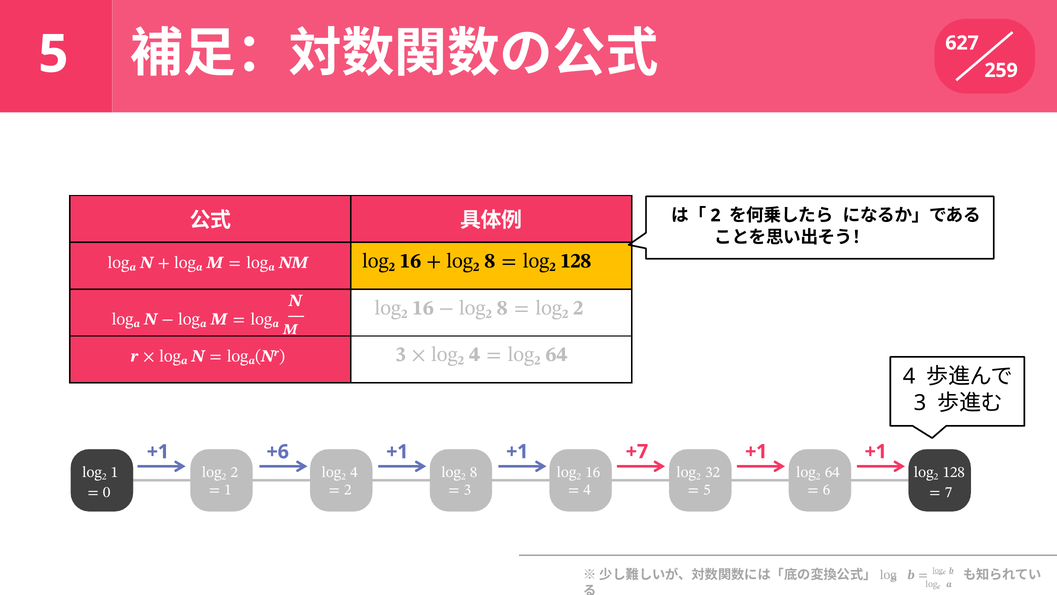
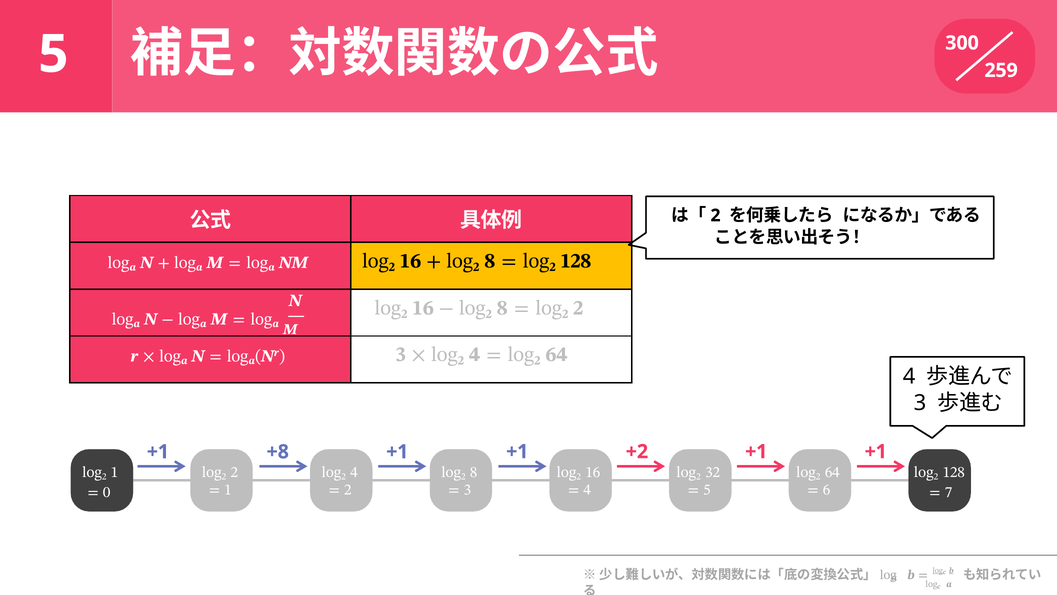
627: 627 -> 300 (962, 43)
+6: +6 -> +8 (278, 451)
+7: +7 -> +2 (637, 451)
